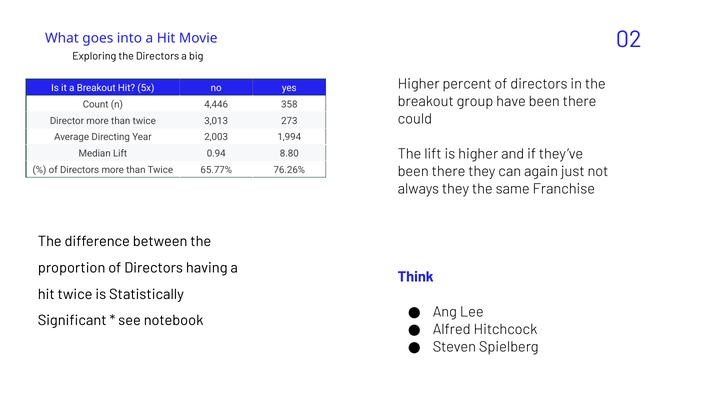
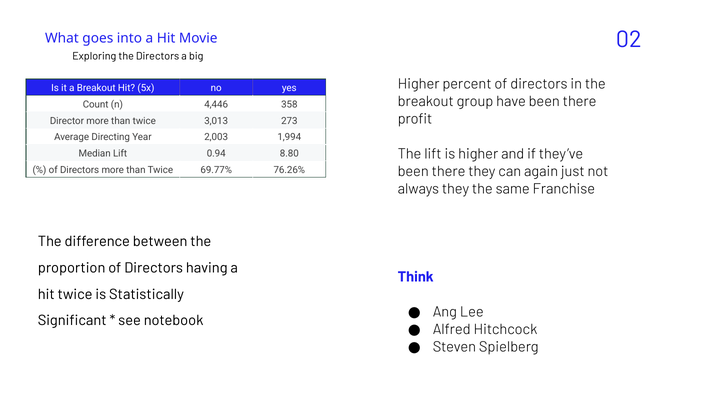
could: could -> profit (415, 119)
65.77%: 65.77% -> 69.77% (216, 170)
